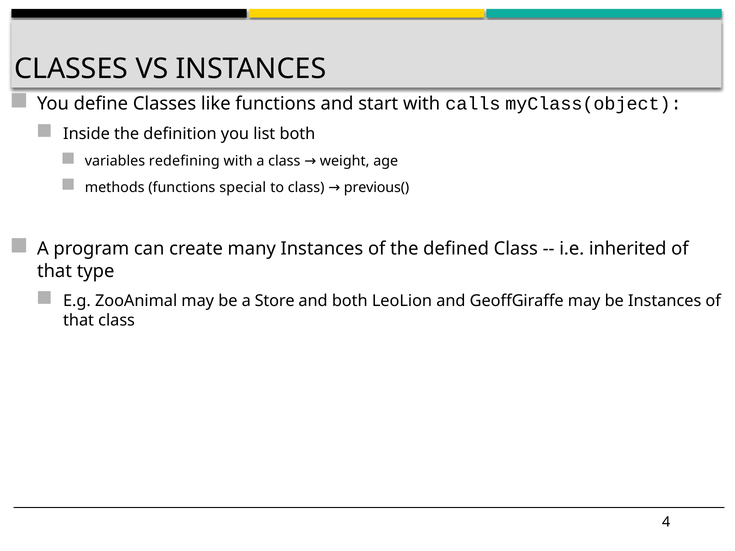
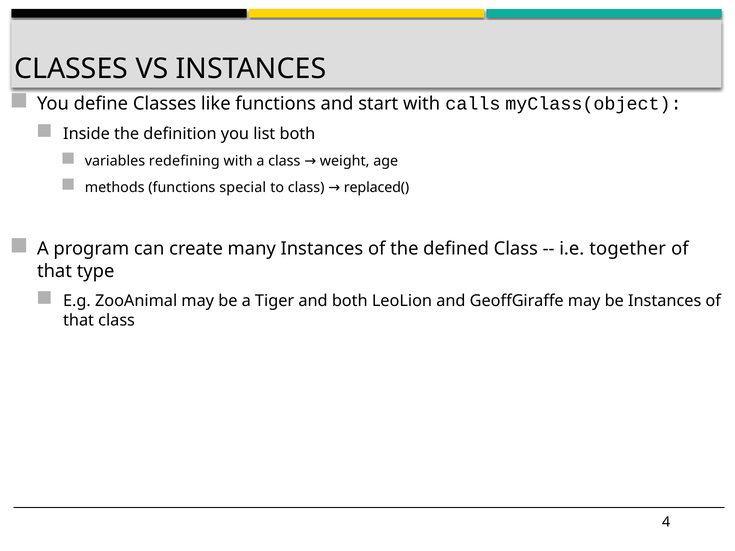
previous(: previous( -> replaced( (377, 187)
inherited: inherited -> together (628, 249)
Store: Store -> Tiger (275, 301)
